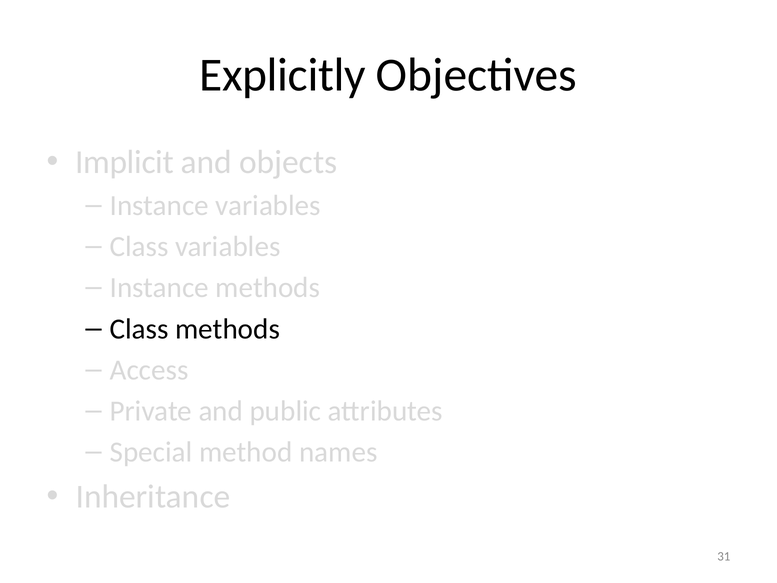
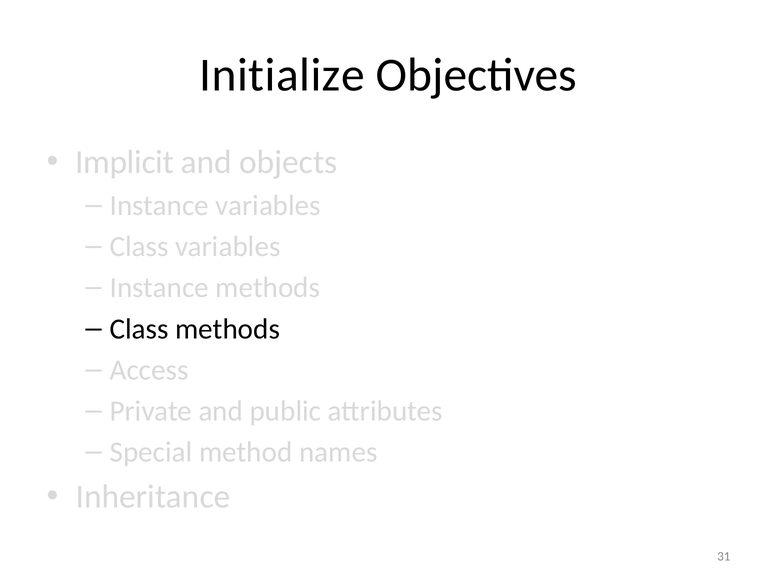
Explicitly: Explicitly -> Initialize (282, 75)
